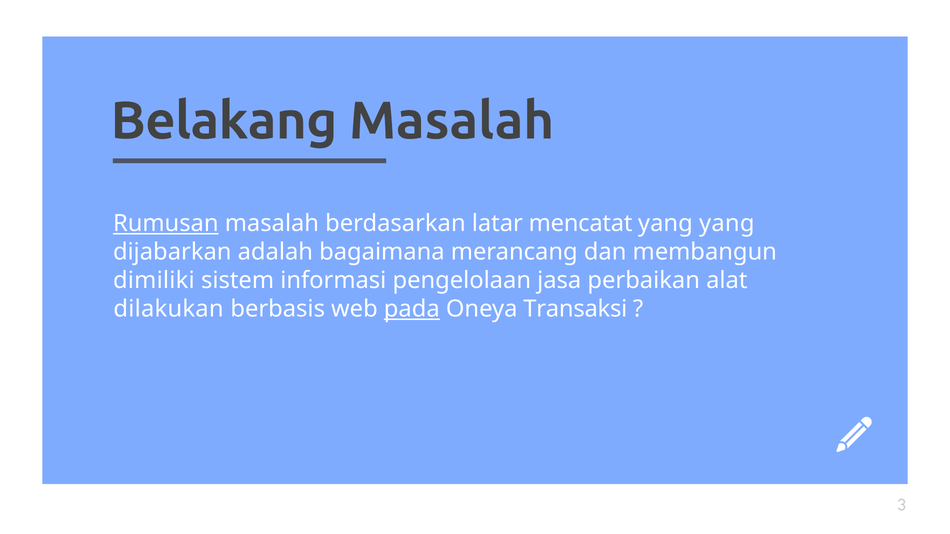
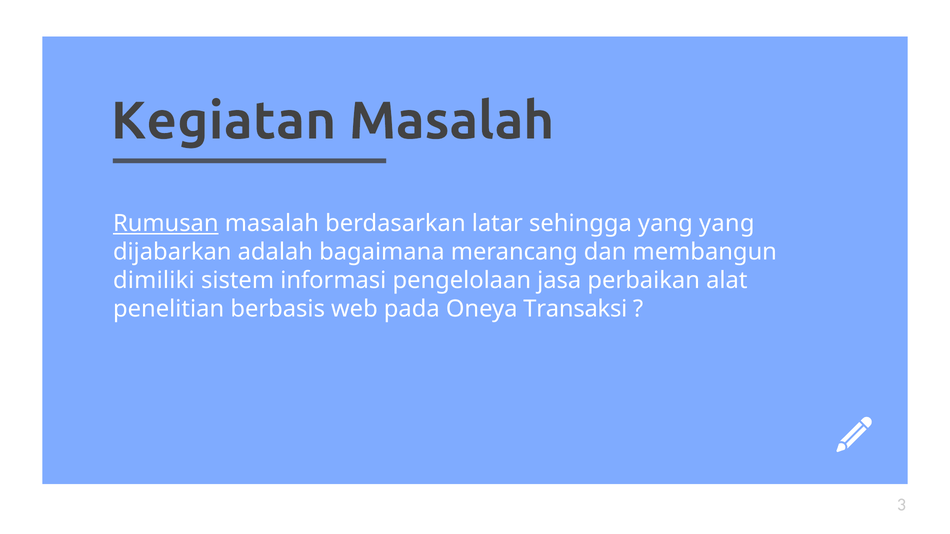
Belakang: Belakang -> Kegiatan (224, 121)
mencatat: mencatat -> sehingga (580, 224)
dilakukan: dilakukan -> penelitian (169, 309)
pada underline: present -> none (412, 309)
